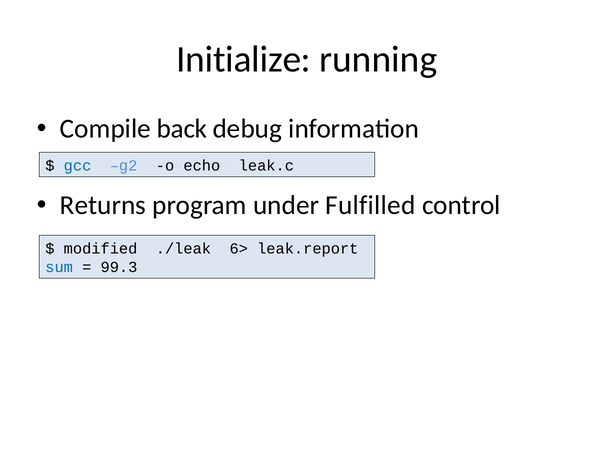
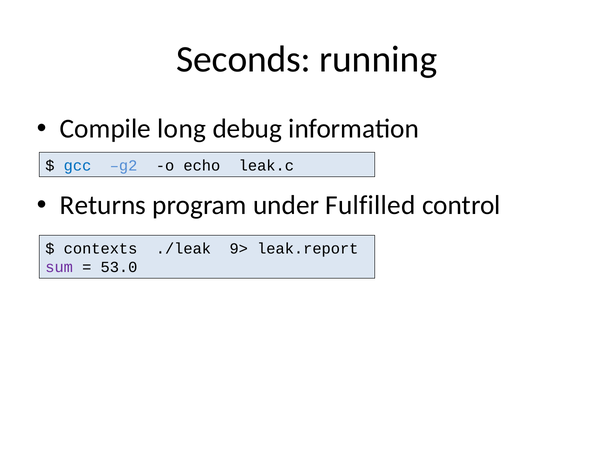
Initialize: Initialize -> Seconds (244, 59)
back: back -> long (182, 129)
modified: modified -> contexts (101, 248)
6>: 6> -> 9> (239, 248)
sum colour: blue -> purple (59, 267)
99.3: 99.3 -> 53.0 (119, 267)
